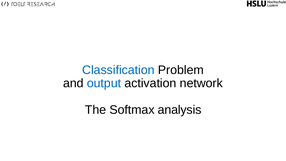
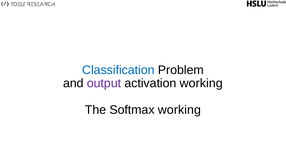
output colour: blue -> purple (104, 83)
activation network: network -> working (201, 83)
Softmax analysis: analysis -> working (179, 110)
